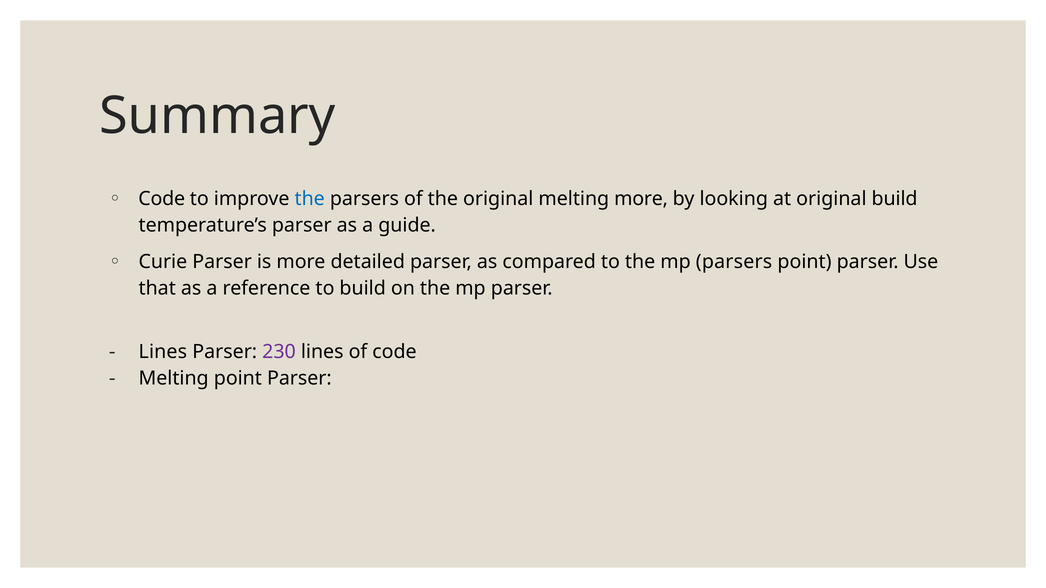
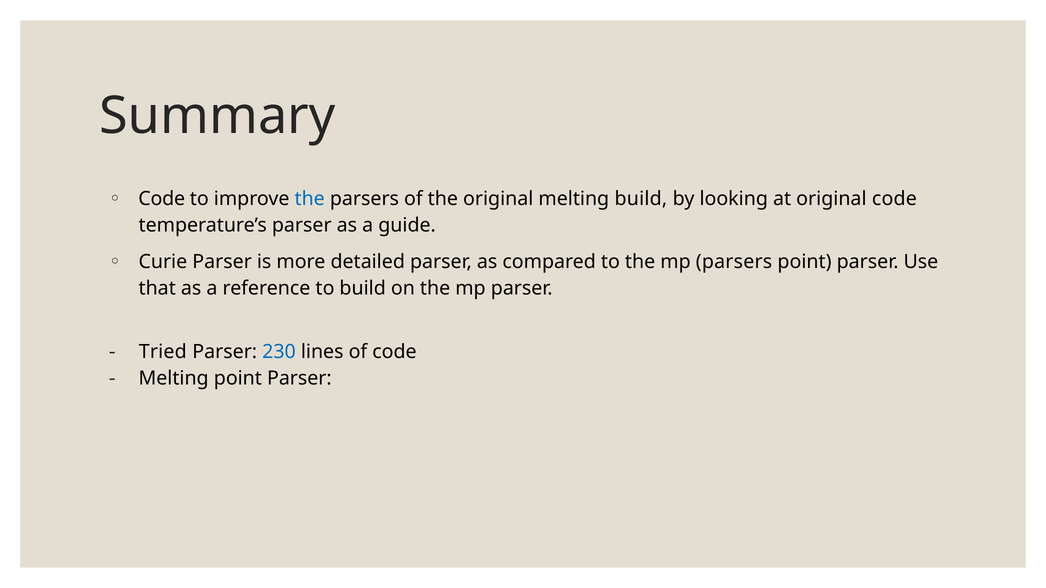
melting more: more -> build (641, 199)
original build: build -> code (894, 199)
Lines: Lines -> Tried (163, 352)
230 colour: purple -> blue (279, 352)
